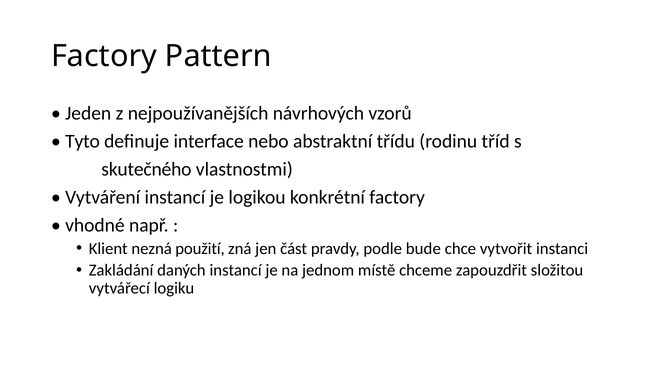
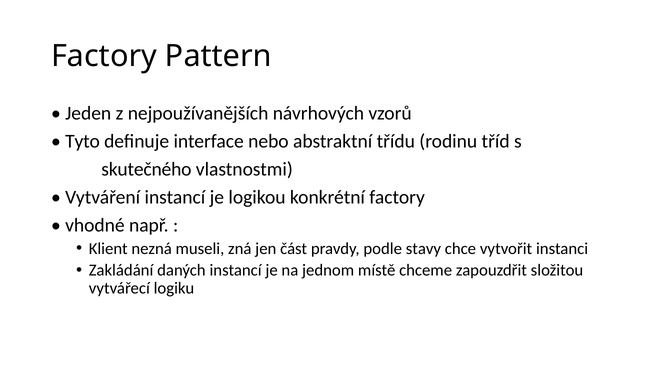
použití: použití -> museli (200, 249)
bude: bude -> stavy (423, 249)
